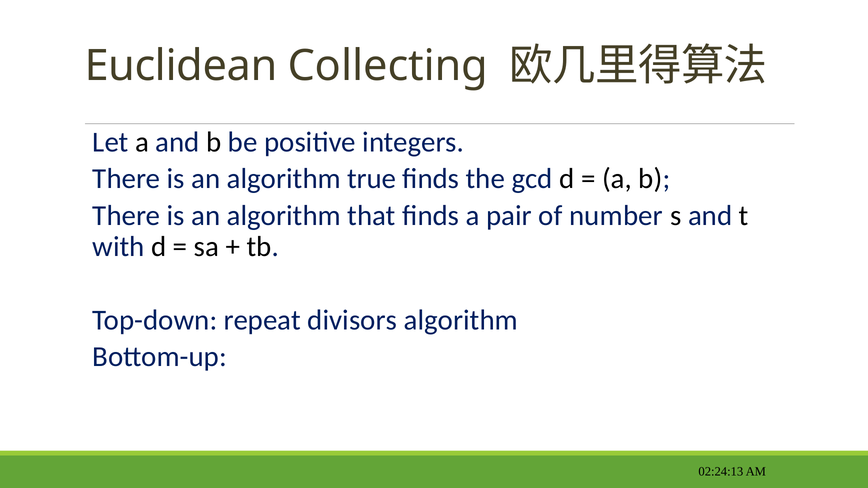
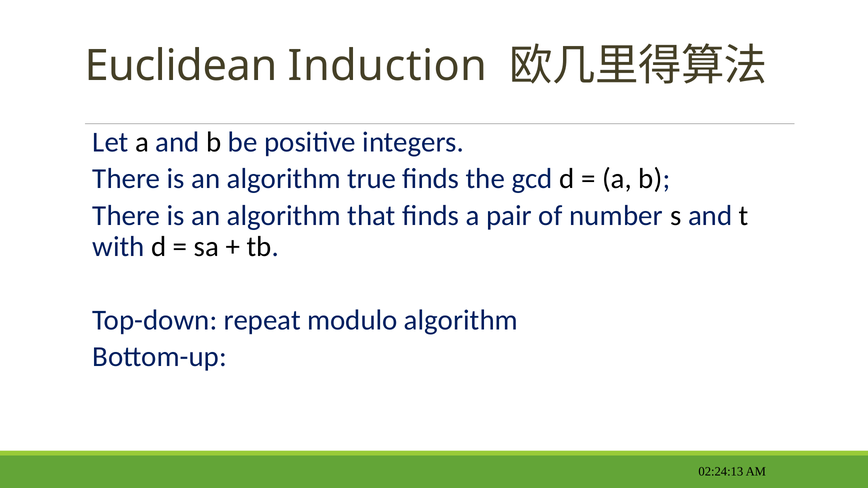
Collecting: Collecting -> Induction (388, 66)
divisors: divisors -> modulo (352, 320)
